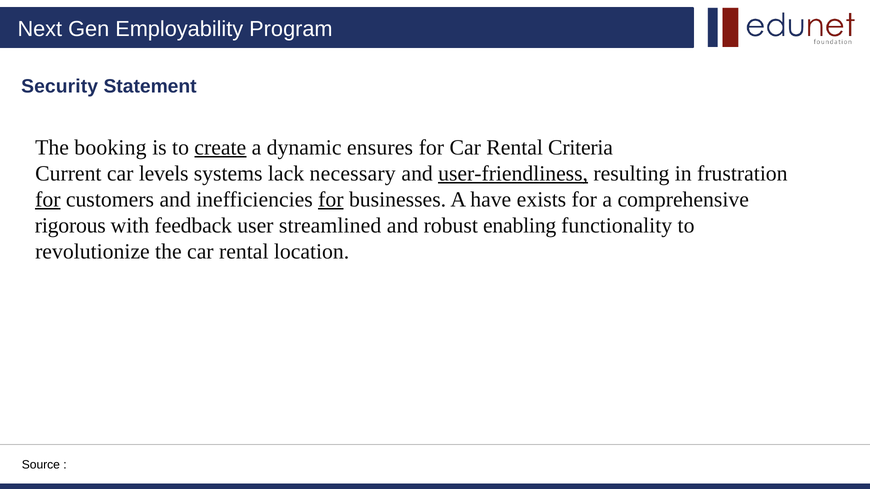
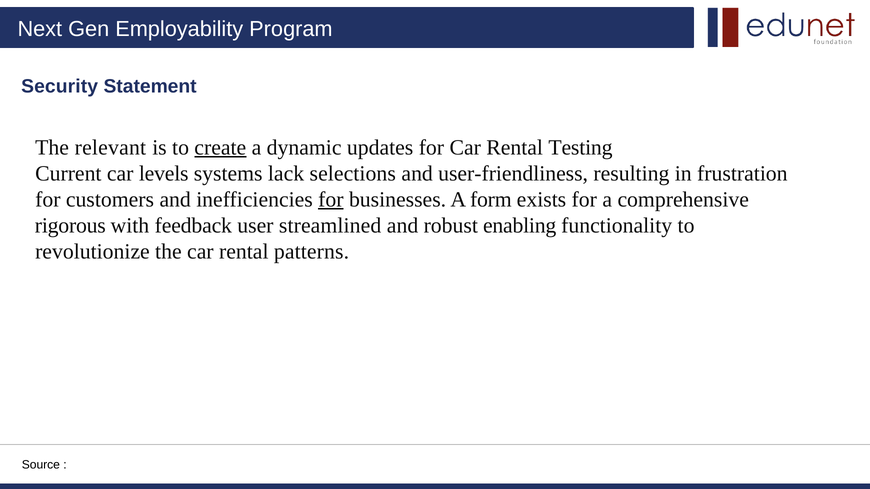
booking: booking -> relevant (110, 147)
ensures: ensures -> updates (380, 147)
Criteria: Criteria -> Testing (580, 147)
necessary: necessary -> selections (353, 174)
user-friendliness underline: present -> none (513, 174)
for underline: present -> none (48, 200)
have: have -> form (491, 200)
location: location -> patterns (312, 252)
